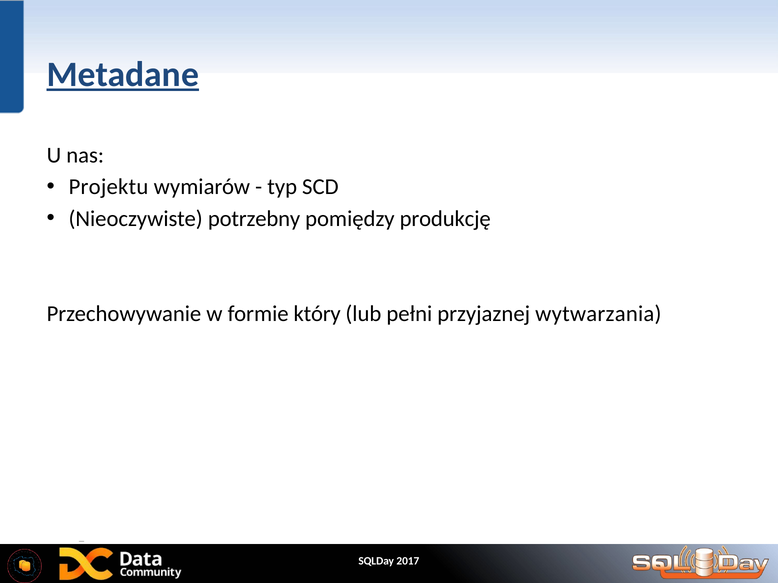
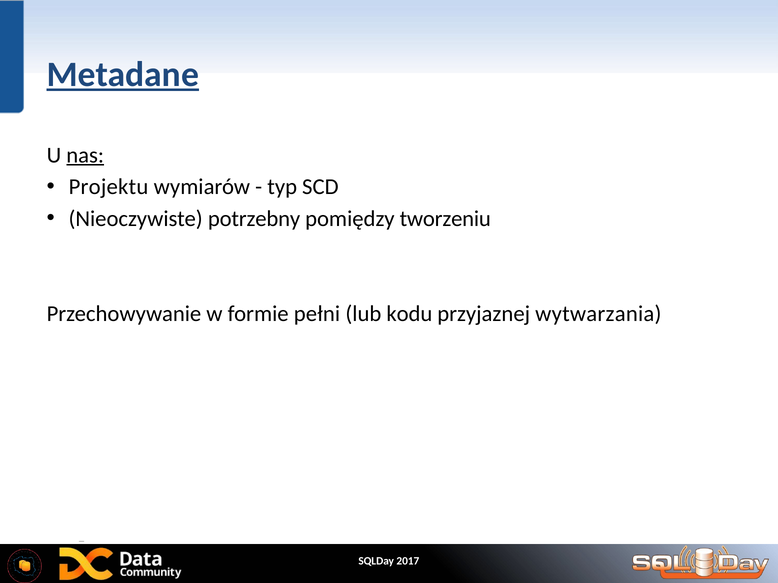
nas underline: none -> present (85, 155)
produkcję: produkcję -> tworzeniu (445, 219)
który: który -> pełni (317, 314)
pełni: pełni -> kodu (409, 314)
